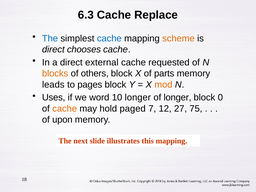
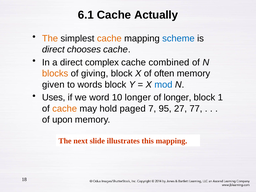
6.3: 6.3 -> 6.1 (86, 15)
Replace: Replace -> Actually (156, 15)
The colour: blue -> orange (50, 38)
cache colour: blue -> orange (109, 38)
scheme colour: orange -> blue (178, 38)
external: external -> complex (102, 62)
requested: requested -> combined (169, 62)
others: others -> giving (95, 74)
parts: parts -> often (164, 74)
leads: leads -> given (53, 85)
pages: pages -> words (90, 85)
mod colour: orange -> blue (163, 85)
0: 0 -> 1 (220, 98)
12: 12 -> 95 (165, 109)
75: 75 -> 77 (196, 109)
